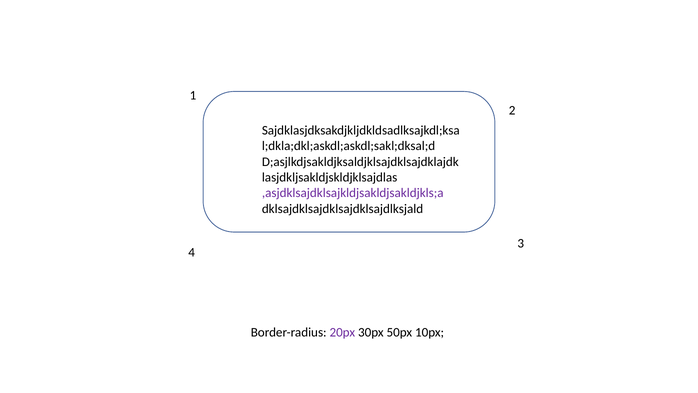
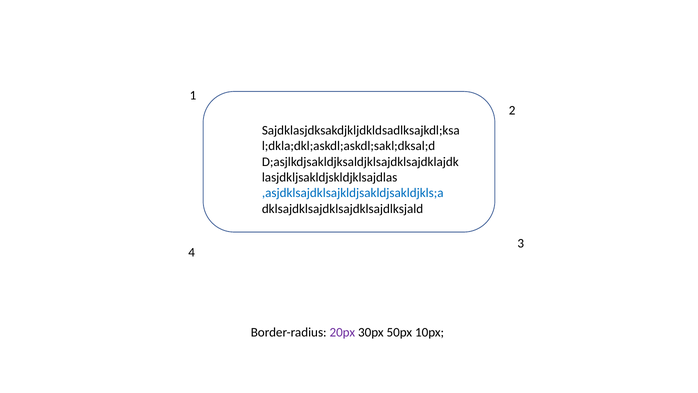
,asjdklsajdklsajkldjsakldjsakldjkls;a colour: purple -> blue (353, 193)
